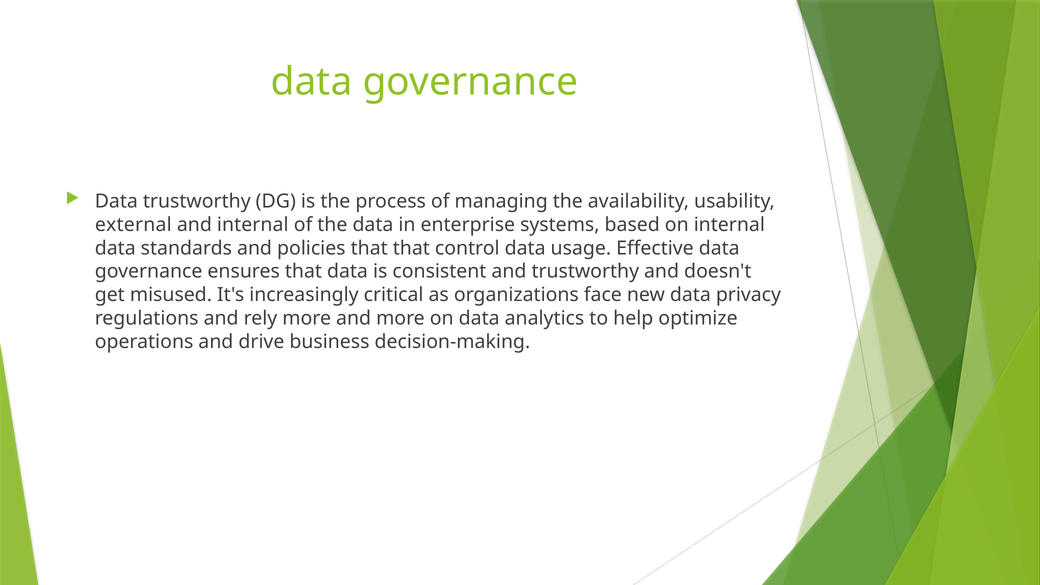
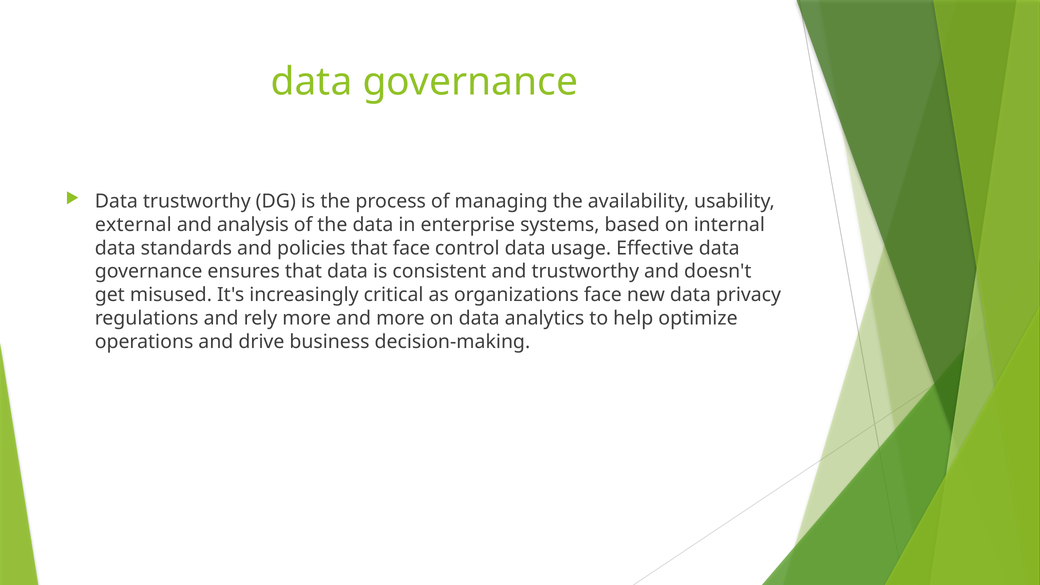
and internal: internal -> analysis (253, 225)
that that: that -> face (411, 248)
